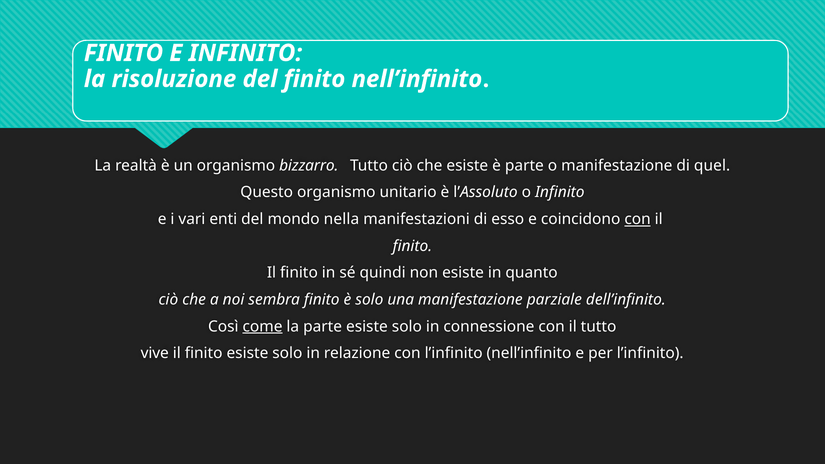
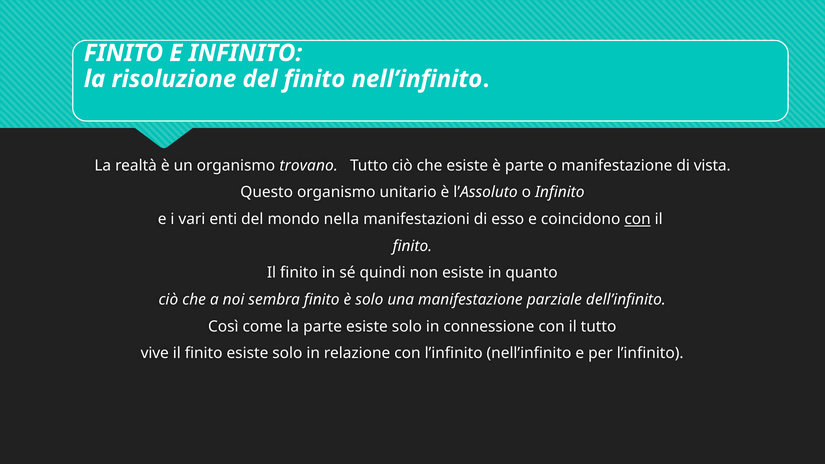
bizzarro: bizzarro -> trovano (309, 166)
quel: quel -> vista (712, 166)
come underline: present -> none (263, 326)
